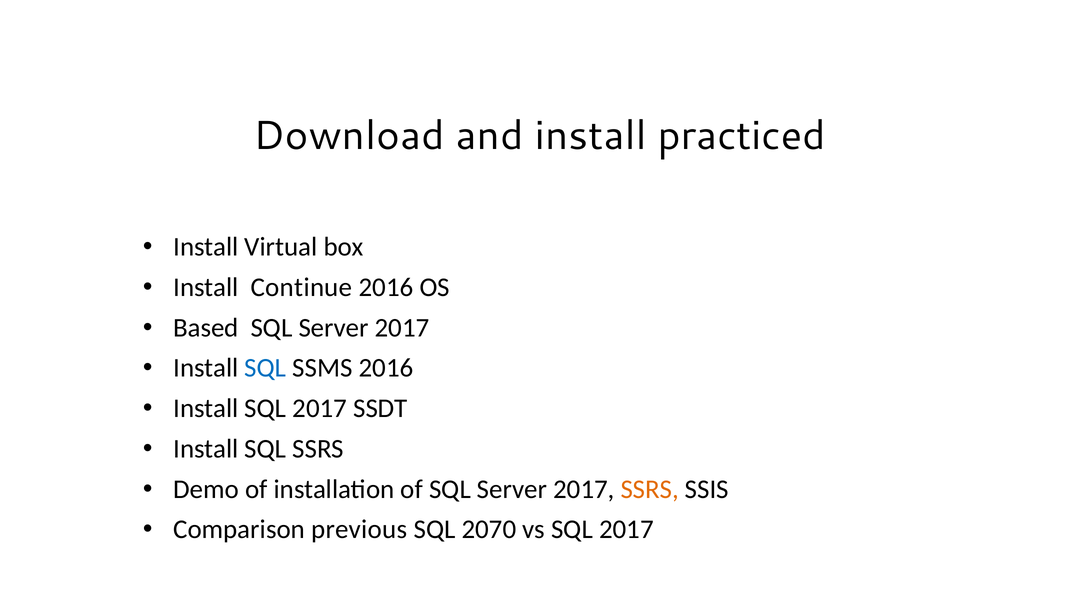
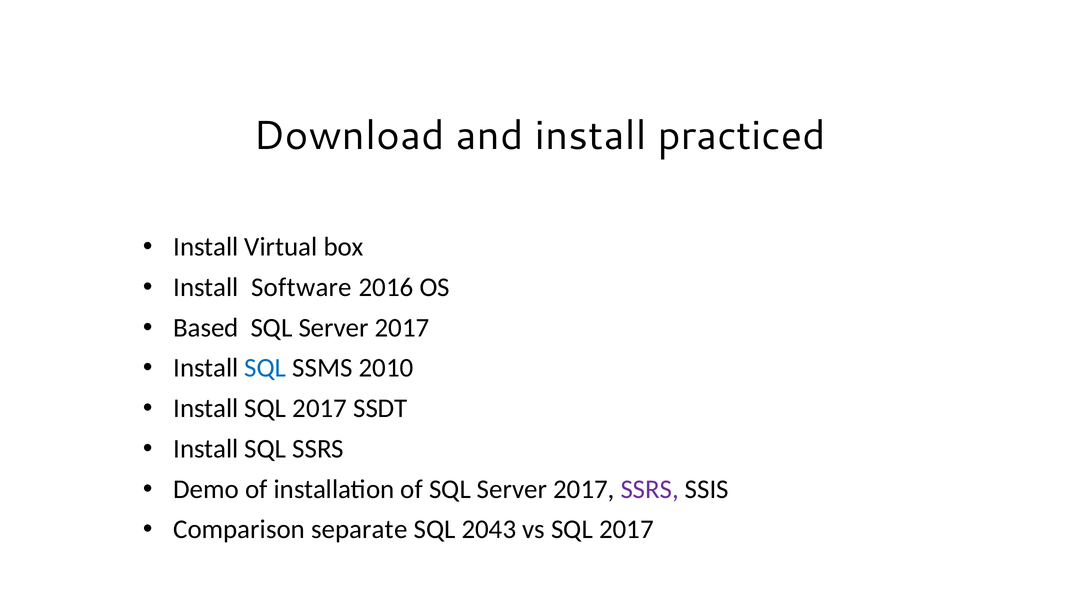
Continue: Continue -> Software (302, 287)
SSMS 2016: 2016 -> 2010 (386, 368)
SSRS colour: orange -> purple (650, 489)
previous: previous -> separate (359, 529)
2070: 2070 -> 2043 (489, 529)
